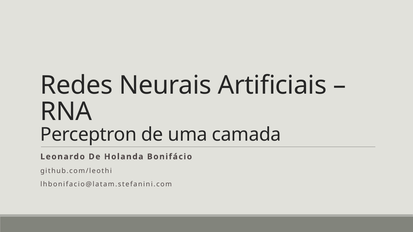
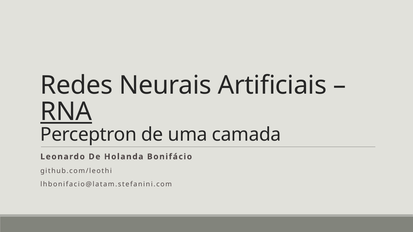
RNA underline: none -> present (66, 112)
